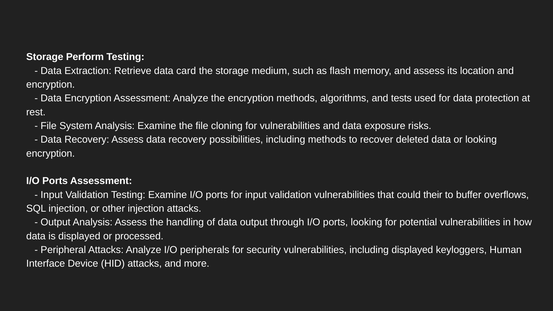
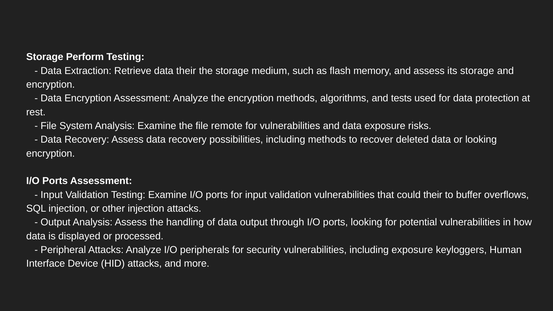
data card: card -> their (186, 71)
its location: location -> storage (477, 71)
cloning: cloning -> remote (227, 126)
including displayed: displayed -> exposure (412, 250)
